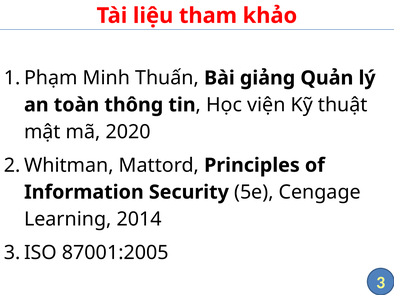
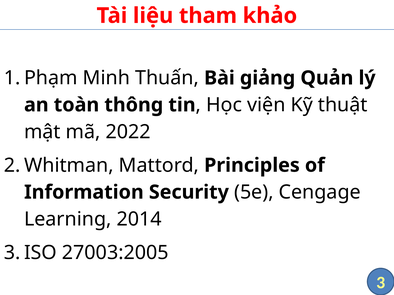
2020: 2020 -> 2022 (128, 132)
87001:2005: 87001:2005 -> 27003:2005 (115, 253)
